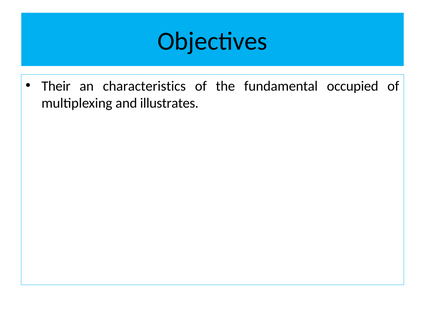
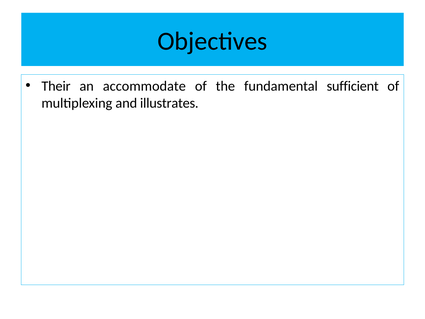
characteristics: characteristics -> accommodate (144, 86)
occupied: occupied -> sufficient (353, 86)
